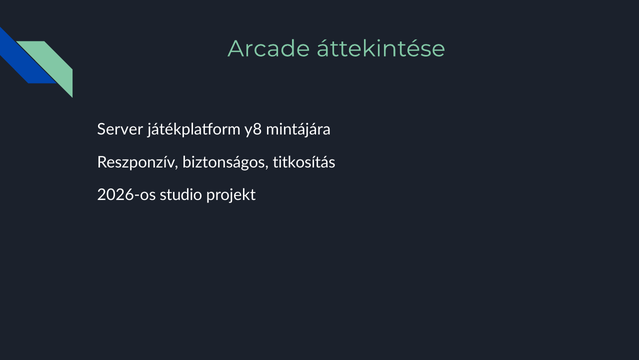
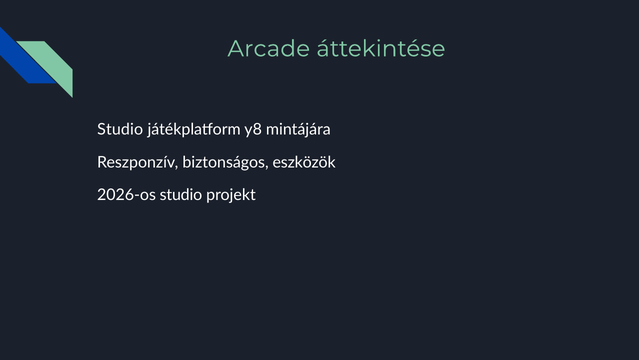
Server: Server -> Studio (120, 129)
titkosítás: titkosítás -> eszközök (304, 162)
